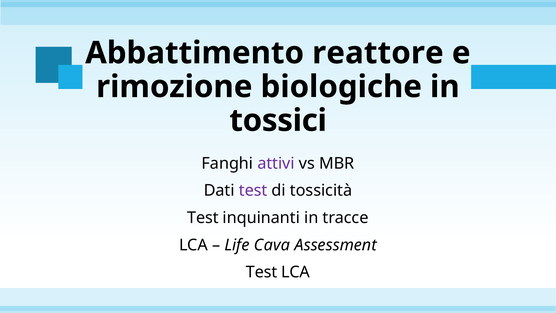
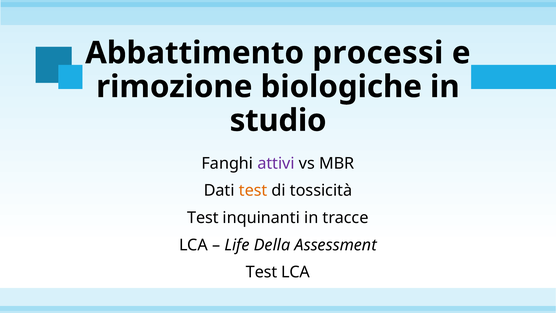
reattore: reattore -> processi (378, 53)
tossici: tossici -> studio (278, 120)
test colour: purple -> orange (253, 190)
Cava: Cava -> Della (272, 245)
